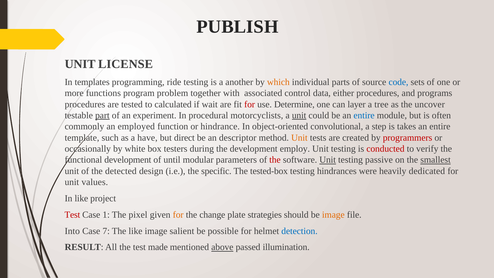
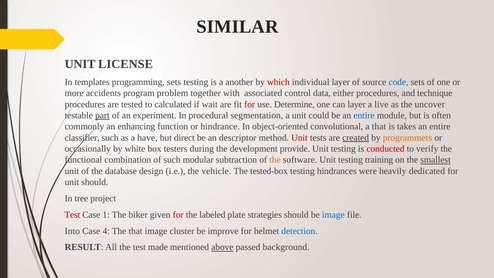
PUBLISH: PUBLISH -> SIMILAR (237, 27)
programming ride: ride -> sets (174, 82)
which colour: orange -> red (278, 82)
individual parts: parts -> layer (341, 82)
functions: functions -> accidents (103, 93)
programs: programs -> technique (435, 93)
tree: tree -> live (381, 104)
motorcyclists: motorcyclists -> segmentation (257, 115)
unit underline: present -> none (299, 115)
employed: employed -> enhancing (136, 127)
a step: step -> that (379, 127)
template: template -> classifier (82, 138)
Unit colour: orange -> red (299, 138)
created underline: none -> present (356, 138)
programmers colour: red -> orange (408, 138)
employ: employ -> provide (295, 149)
functional development: development -> combination (128, 160)
of until: until -> such (172, 160)
parameters: parameters -> subtraction (236, 160)
the colour: red -> orange (275, 160)
Unit underline: present -> none (328, 160)
passive: passive -> training (379, 160)
detected: detected -> database (121, 171)
specific: specific -> vehicle (216, 171)
unit values: values -> should (95, 182)
In like: like -> tree (81, 198)
pixel: pixel -> biker (138, 215)
for colour: orange -> red (178, 215)
change: change -> labeled (212, 215)
image colour: orange -> blue (333, 215)
7: 7 -> 4 (106, 231)
The like: like -> that (136, 231)
salient: salient -> cluster (182, 231)
possible: possible -> improve (223, 231)
illumination: illumination -> background (286, 247)
